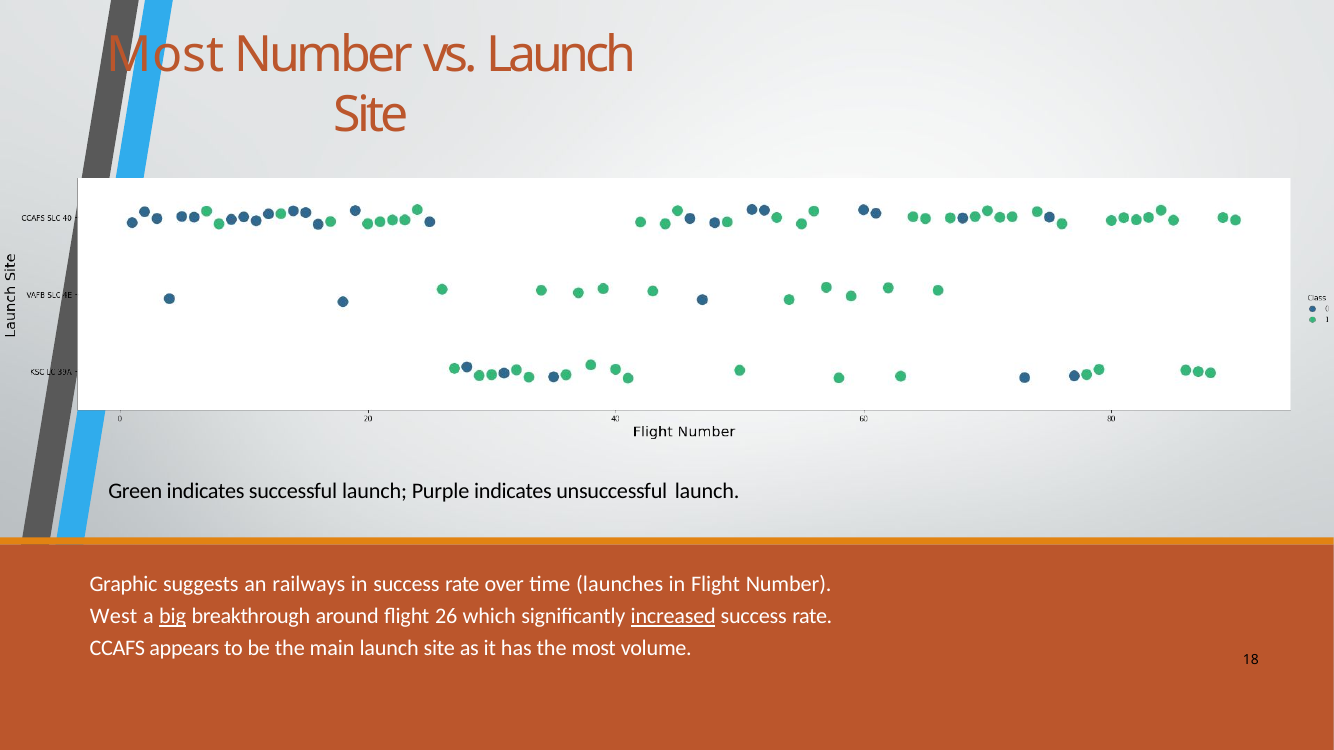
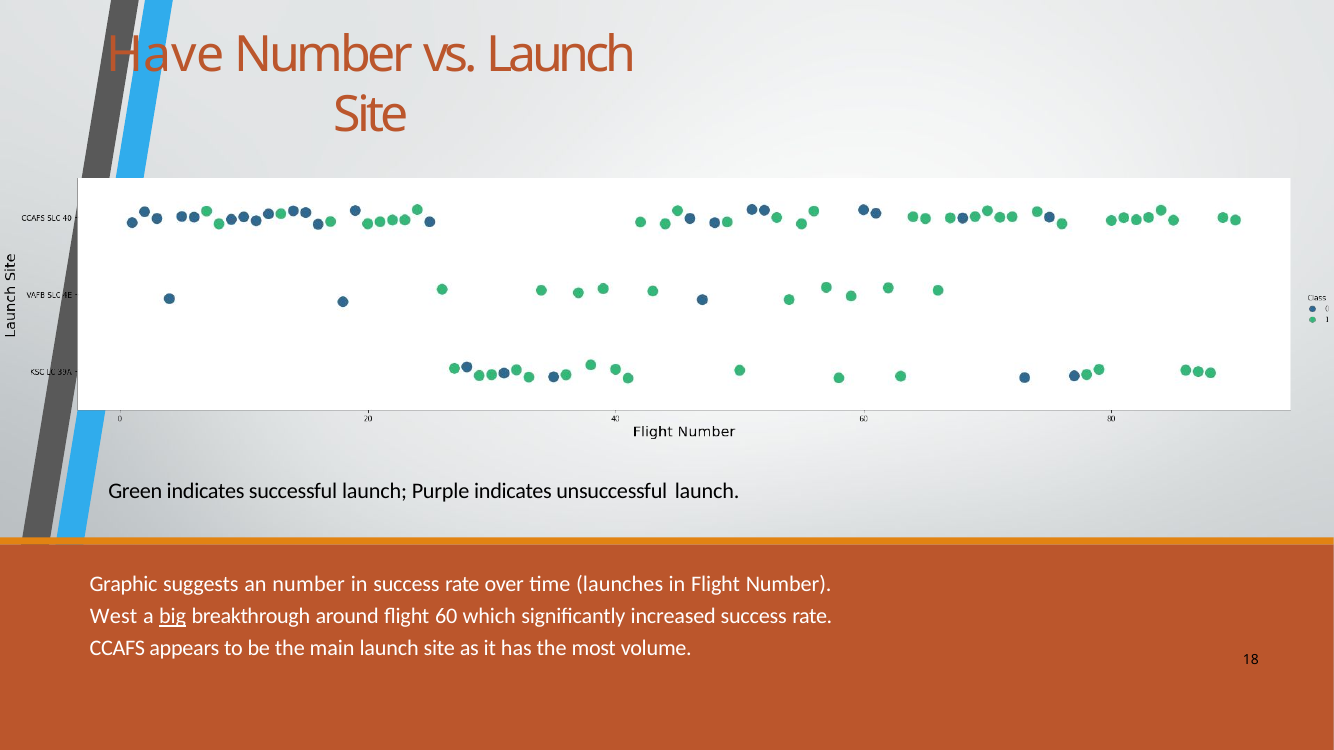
Most: Most -> Have (166, 55)
an railways: railways -> number (309, 585)
26: 26 -> 60 (446, 617)
increased underline: present -> none (673, 617)
